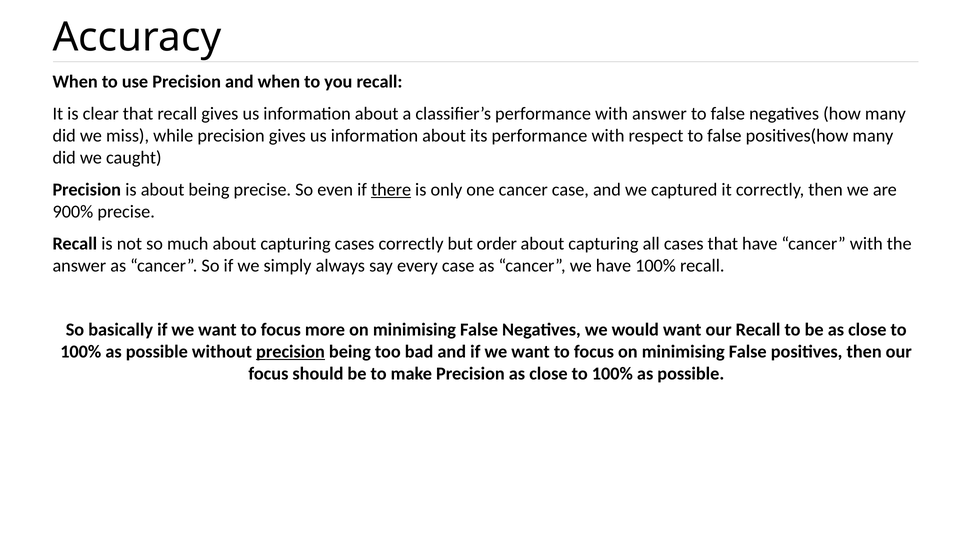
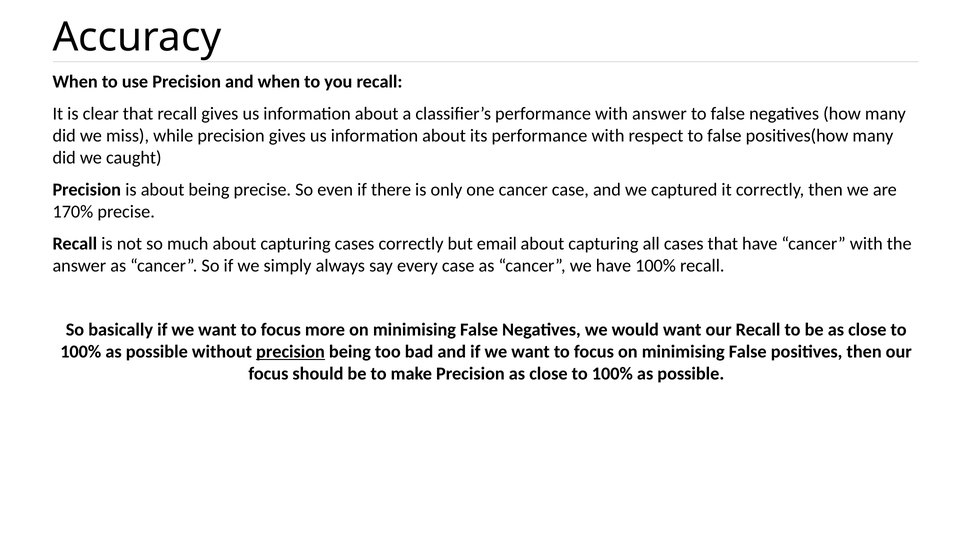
there underline: present -> none (391, 190)
900%: 900% -> 170% (73, 212)
order: order -> email (497, 244)
